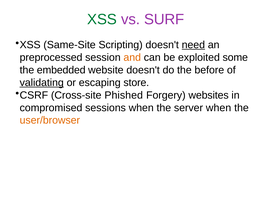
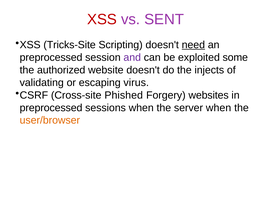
XSS colour: green -> red (102, 19)
SURF: SURF -> SENT (164, 19)
Same-Site: Same-Site -> Tricks-Site (70, 45)
and colour: orange -> purple (132, 57)
embedded: embedded -> authorized (61, 70)
before: before -> injects (209, 70)
validating underline: present -> none (42, 82)
store: store -> virus (136, 82)
compromised: compromised -> preprocessed (51, 108)
